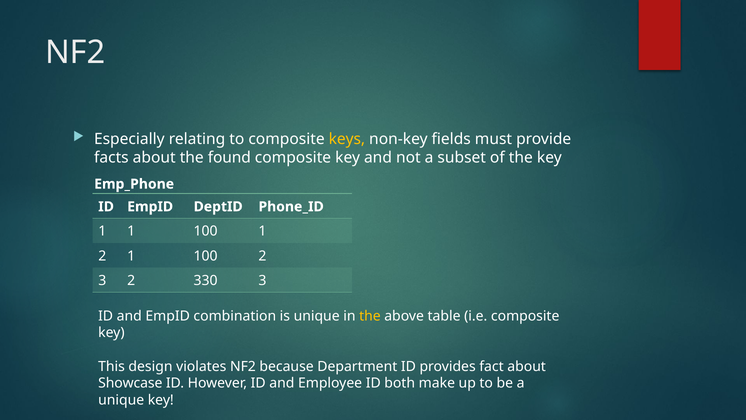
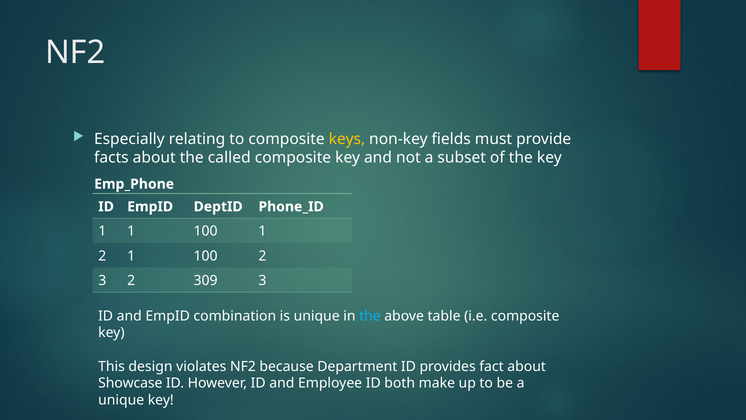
found: found -> called (229, 157)
330: 330 -> 309 (206, 280)
the colour: yellow -> light blue (370, 316)
